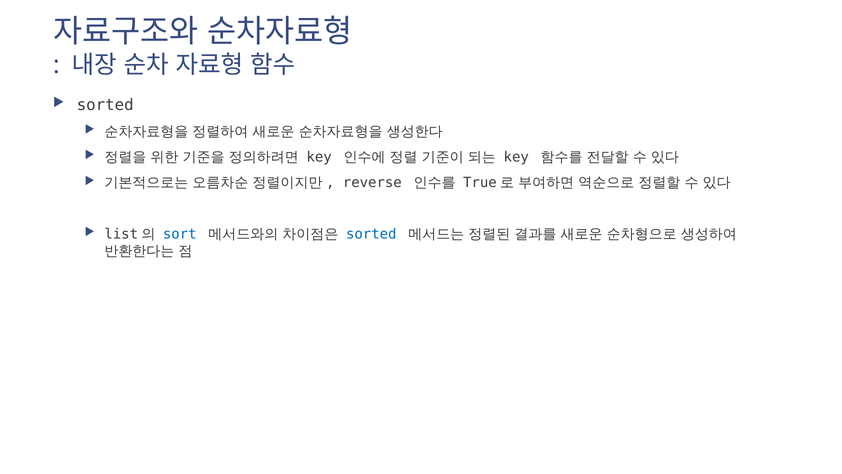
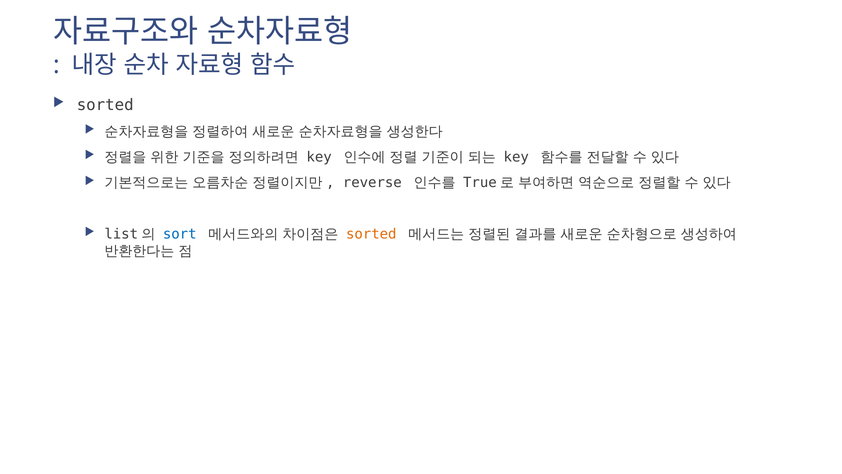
sorted colour: blue -> orange (371, 234)
